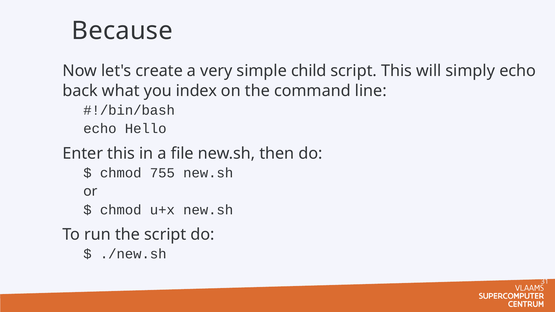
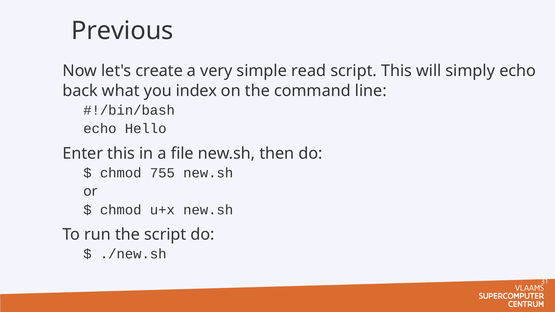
Because: Because -> Previous (122, 31)
child: child -> read (309, 71)
